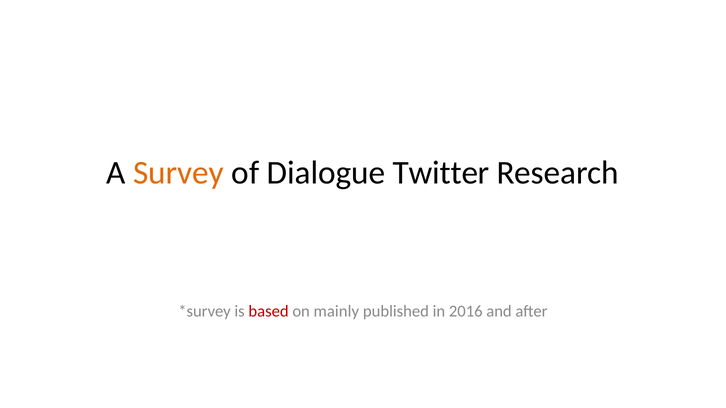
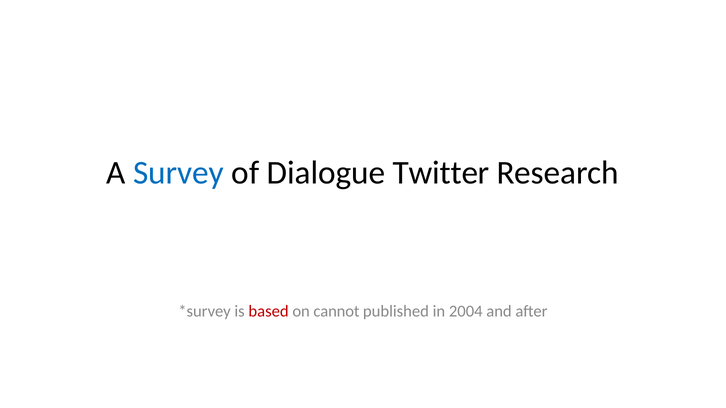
Survey colour: orange -> blue (179, 173)
mainly: mainly -> cannot (336, 312)
2016: 2016 -> 2004 (466, 312)
